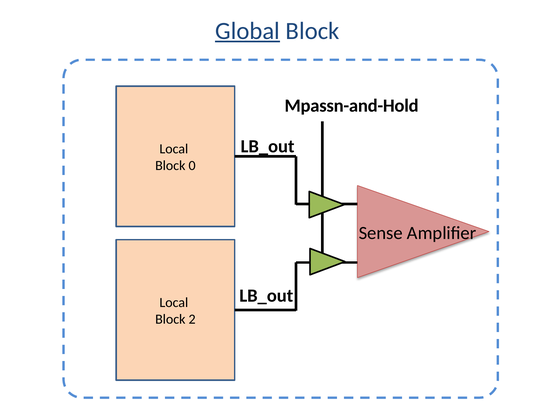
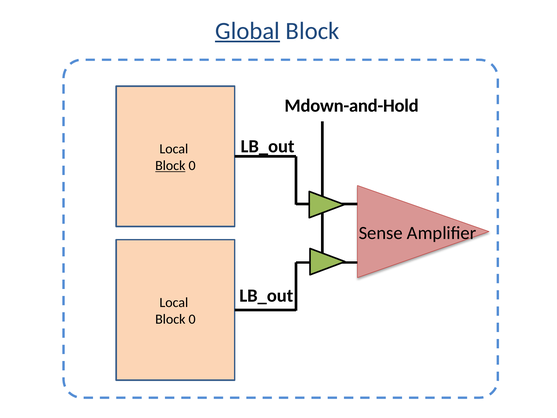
Mpassn-and-Hold: Mpassn-and-Hold -> Mdown-and-Hold (352, 106)
Block underline: none -> present (170, 166)
2: 2 -> 0 (192, 319)
